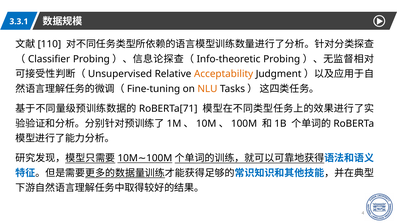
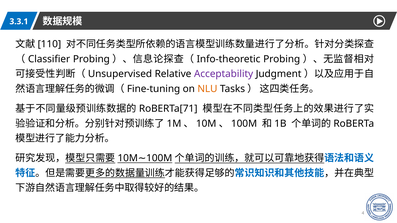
Acceptability colour: orange -> purple (224, 74)
